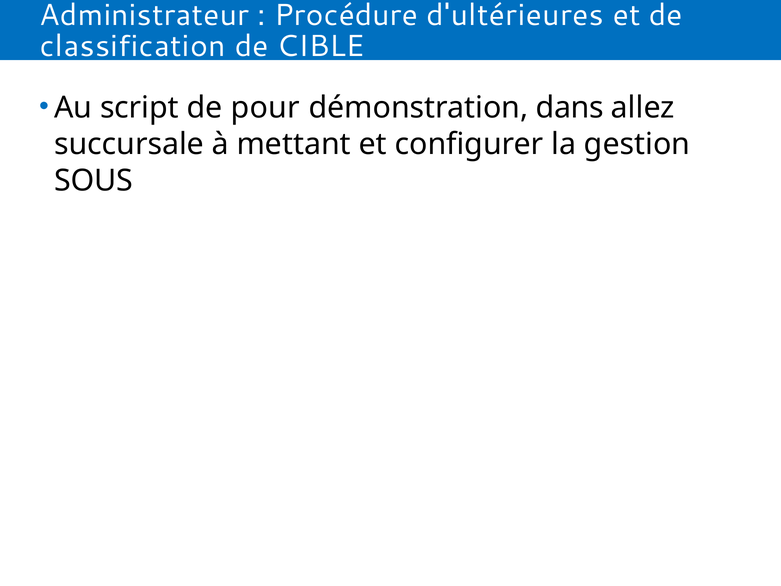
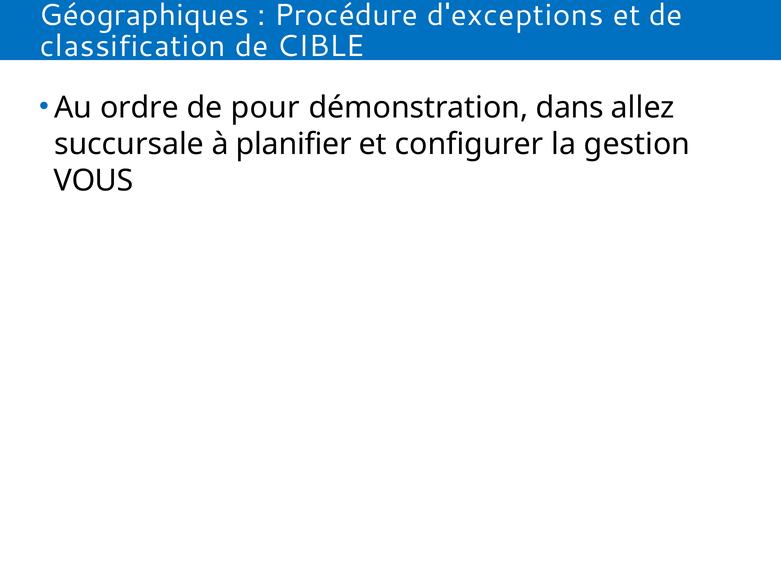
Administrateur: Administrateur -> Géographiques (144, 15)
d'ultérieures: d'ultérieures -> d'exceptions (515, 15)
script: script -> ordre (139, 108)
mettant: mettant -> planifier (294, 144)
SOUS: SOUS -> VOUS (94, 180)
